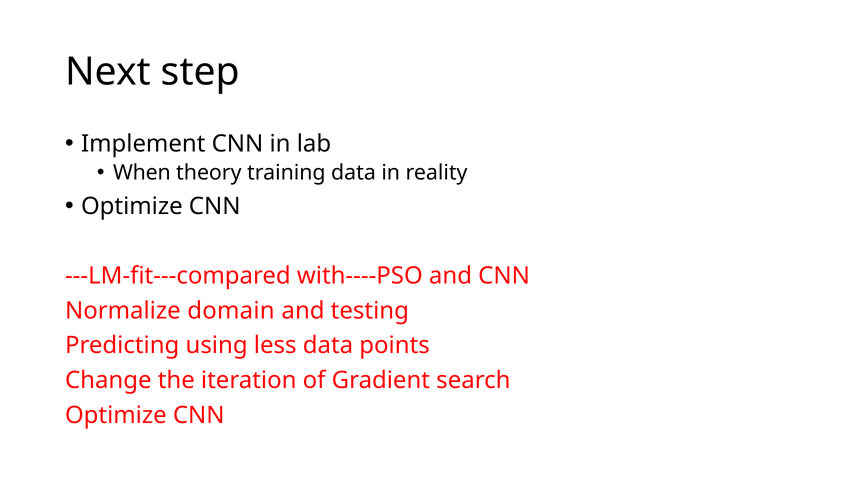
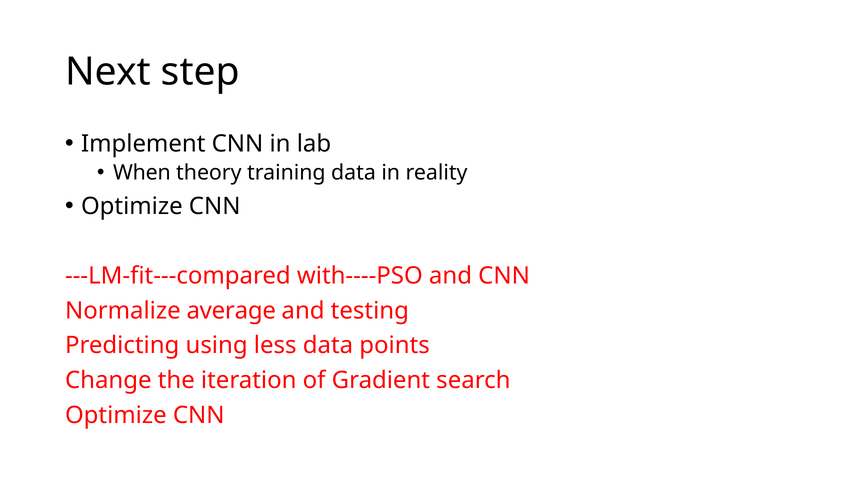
domain: domain -> average (231, 311)
